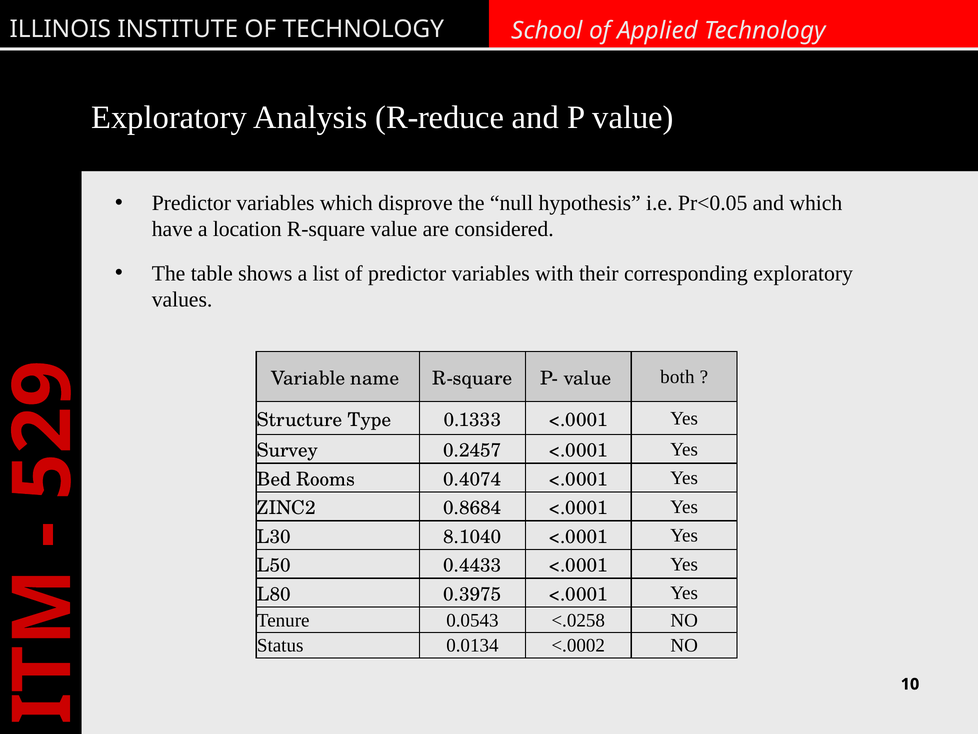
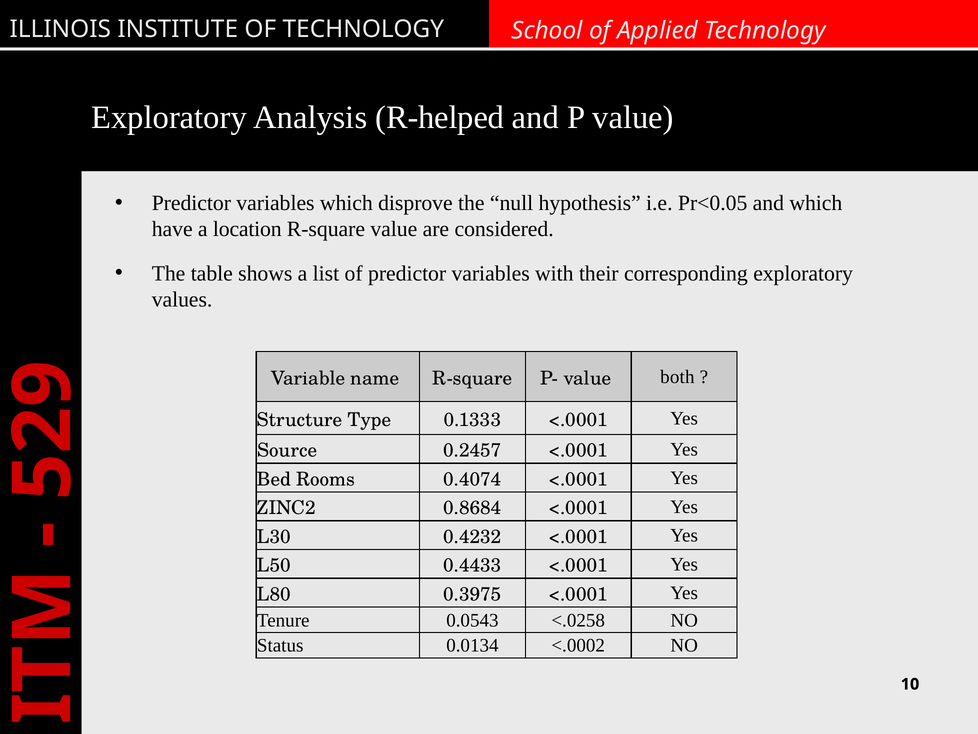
R-reduce: R-reduce -> R-helped (440, 117)
Survey: Survey -> Source (287, 450)
8.1040: 8.1040 -> 0.4232 (472, 536)
